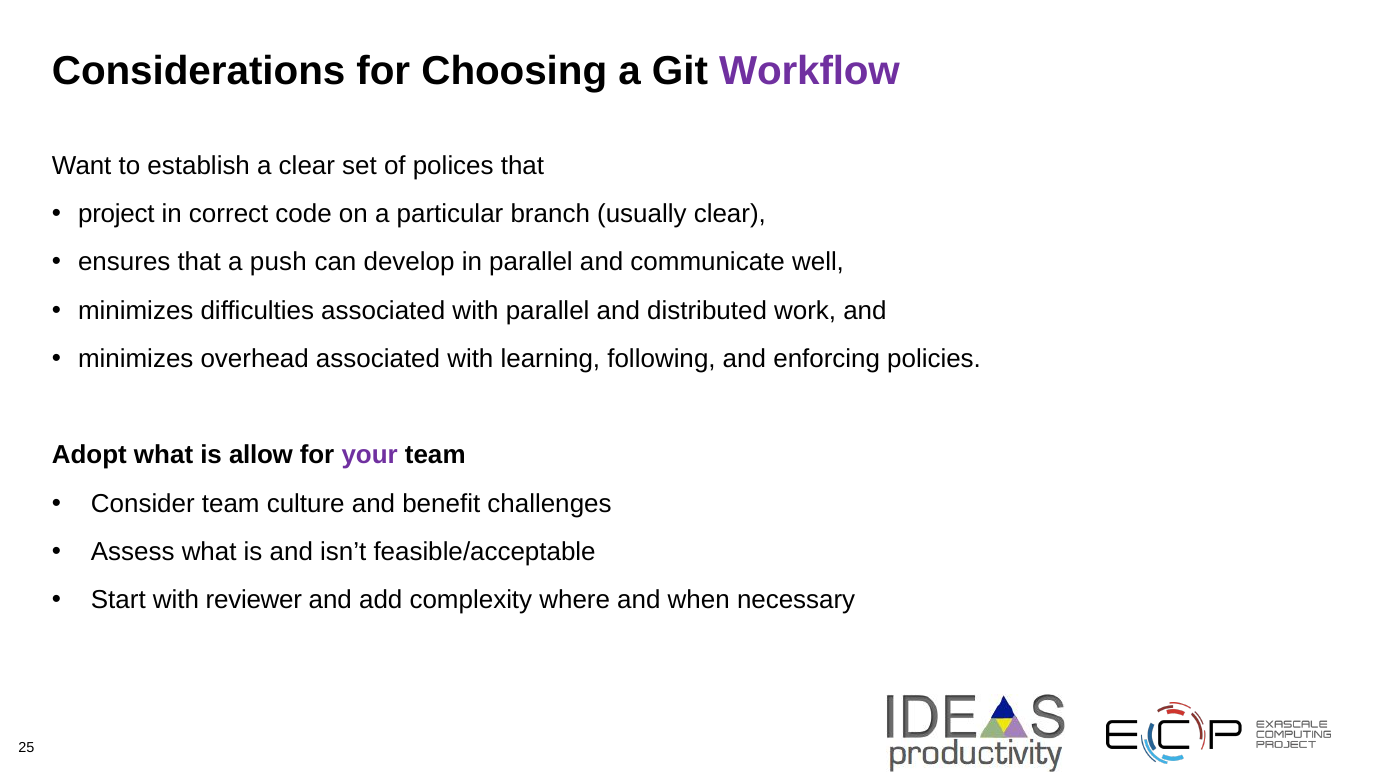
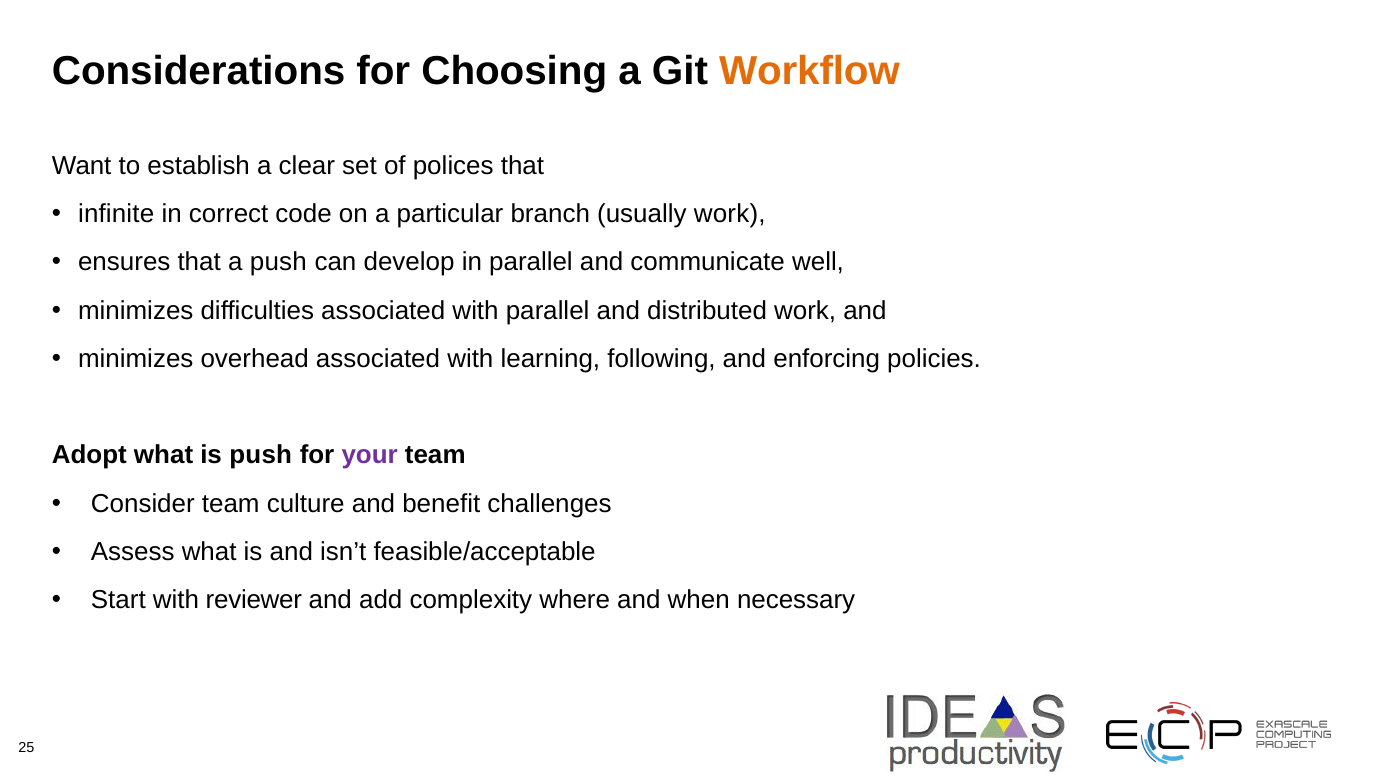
Workflow colour: purple -> orange (809, 72)
project: project -> infinite (116, 214)
usually clear: clear -> work (730, 214)
is allow: allow -> push (261, 456)
